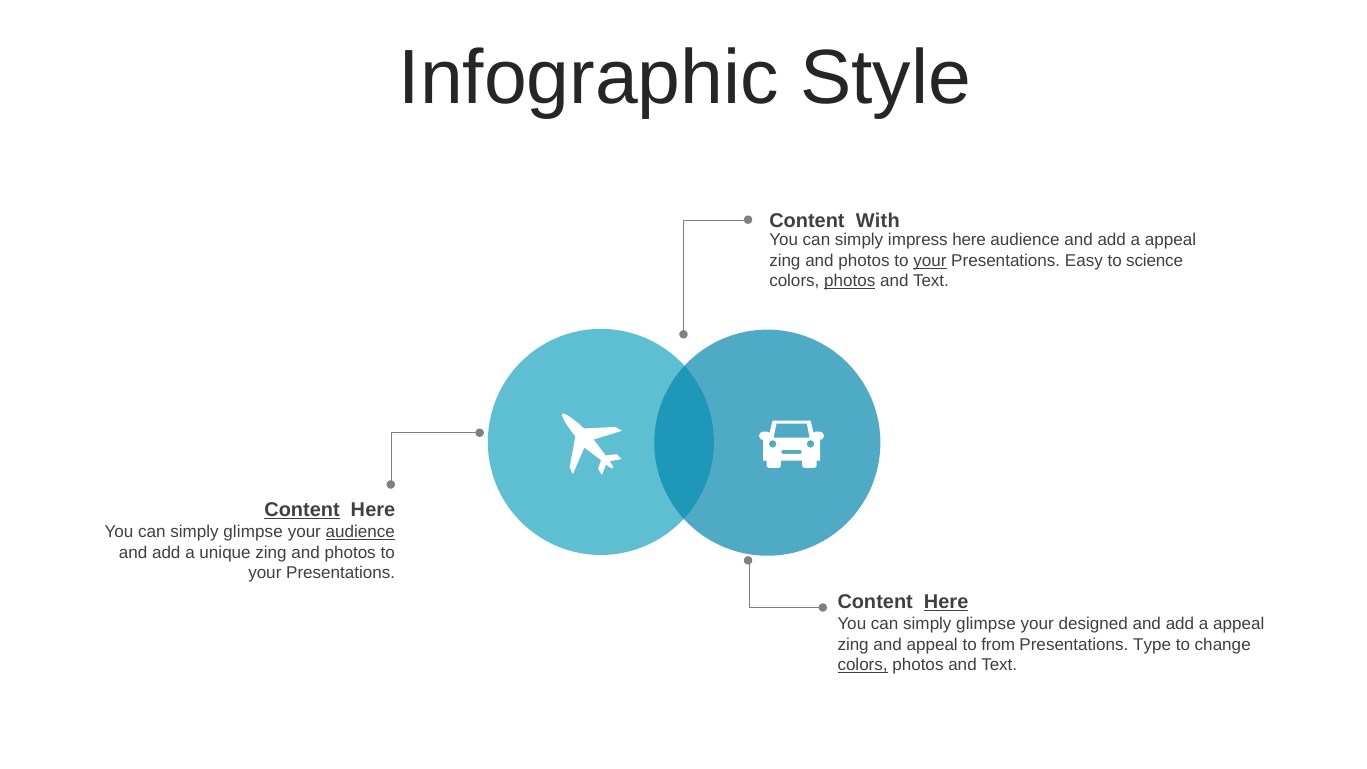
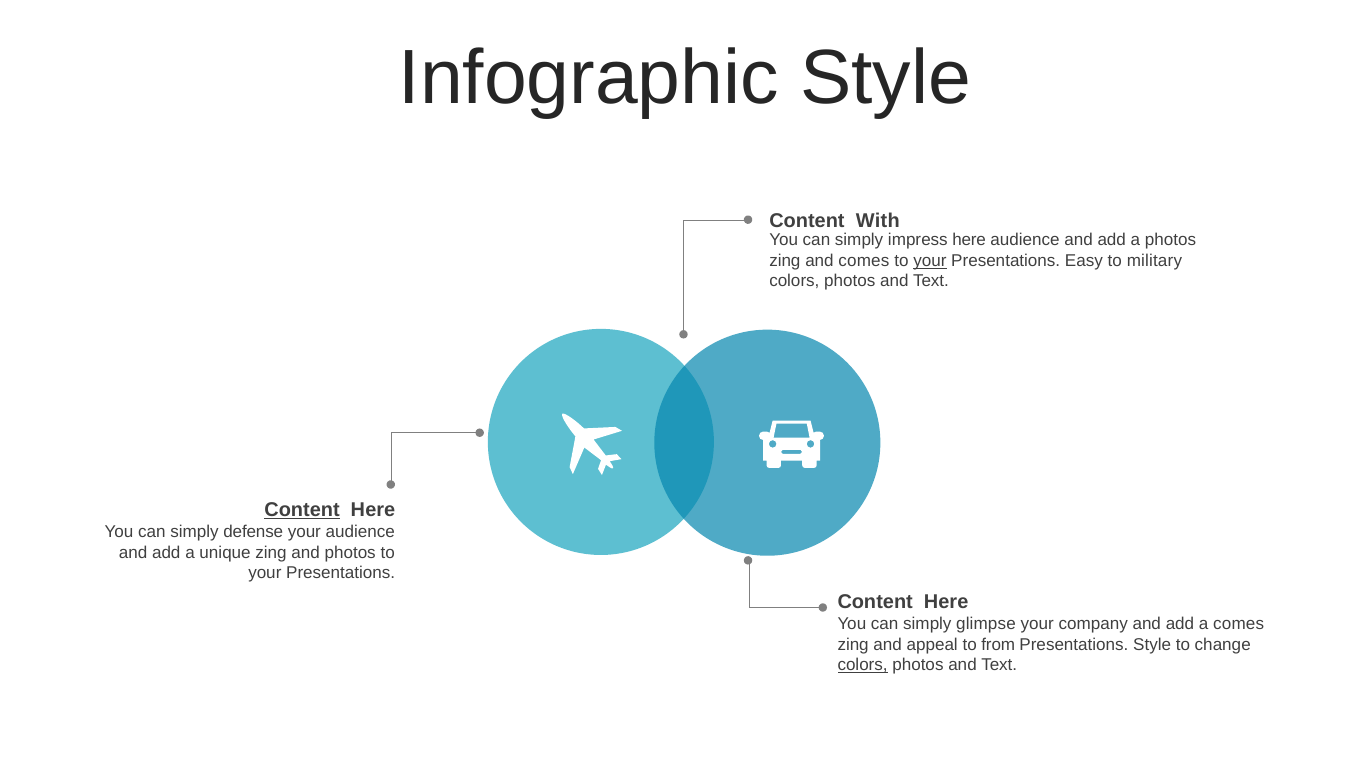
appeal: appeal -> photos (1171, 240)
photos: photos -> comes (864, 261)
science: science -> military (1154, 261)
photos underline: present -> none (850, 281)
glimpse: glimpse -> defense (253, 532)
audience underline: present -> none (360, 532)
Here underline: present -> none (946, 602)
designed: designed -> company (1093, 624)
appeal: appeal -> comes (1239, 624)
Presentations Type: Type -> Style (1152, 644)
